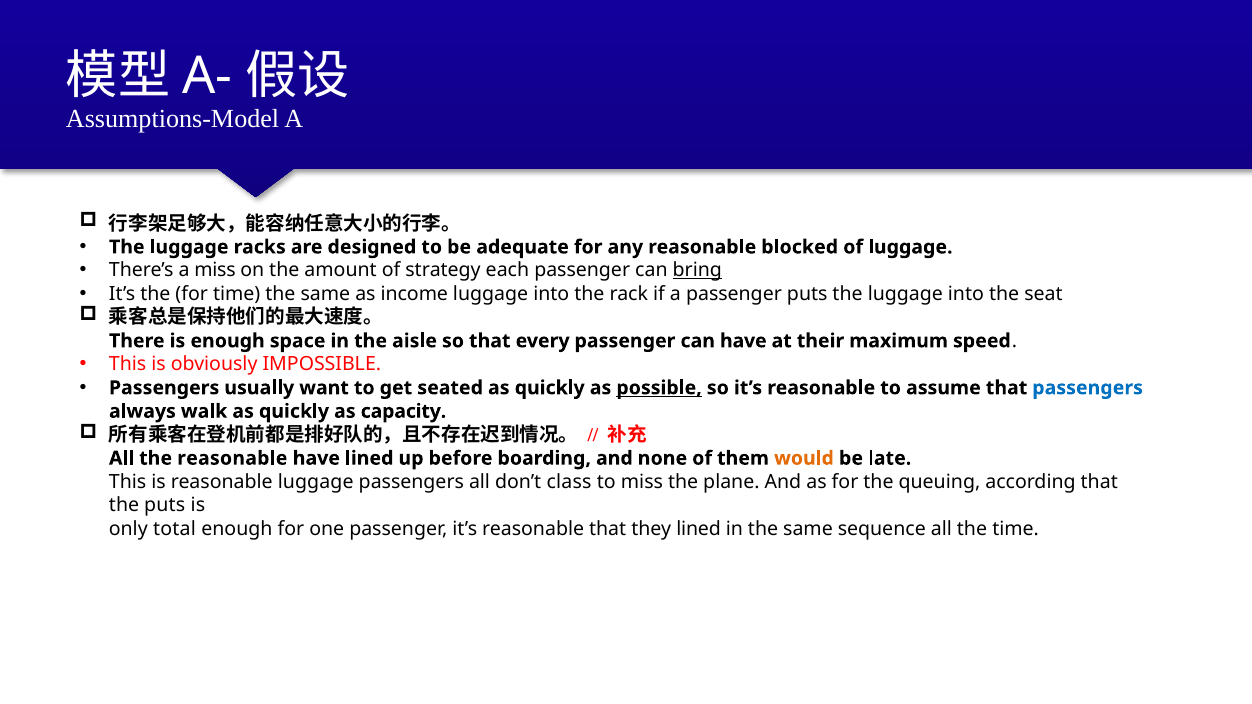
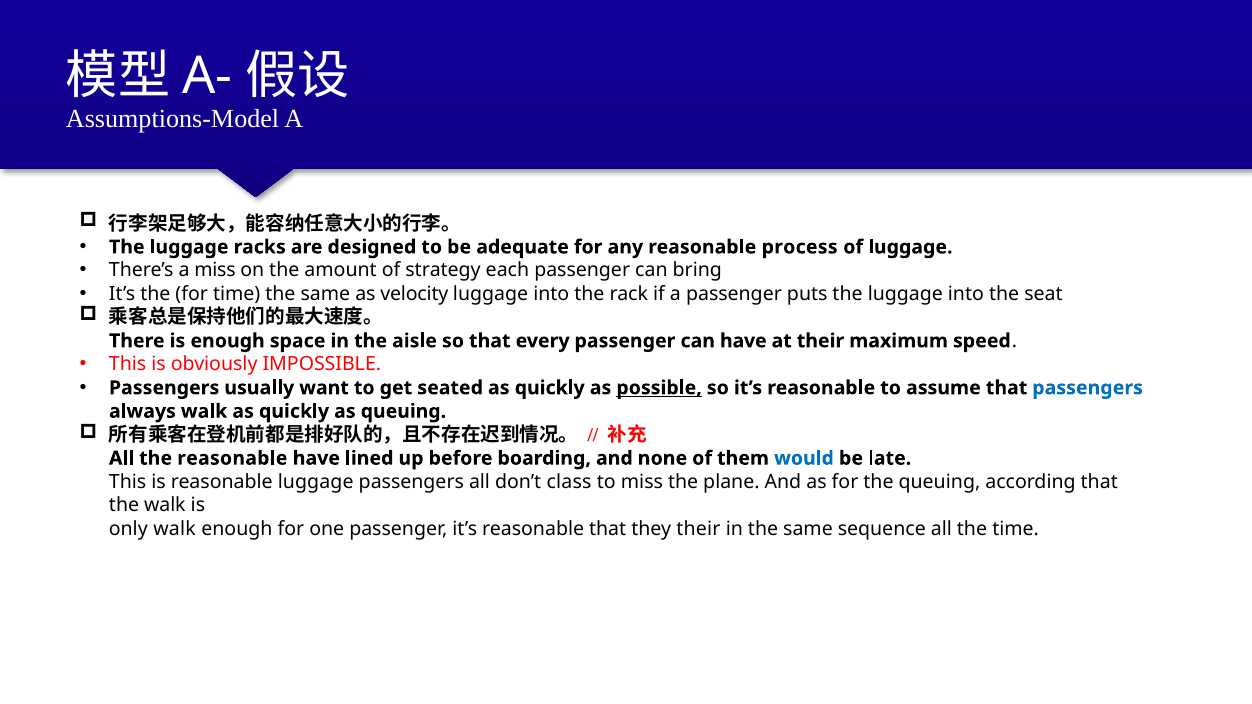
blocked: blocked -> process (800, 247)
bring underline: present -> none (697, 271)
income: income -> velocity (414, 294)
as capacity: capacity -> queuing (403, 411)
would colour: orange -> blue (804, 458)
the puts: puts -> walk (165, 505)
only total: total -> walk (175, 529)
they lined: lined -> their (698, 529)
